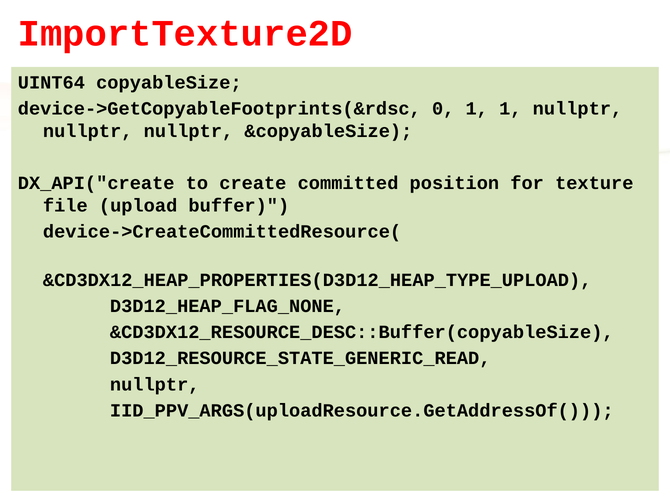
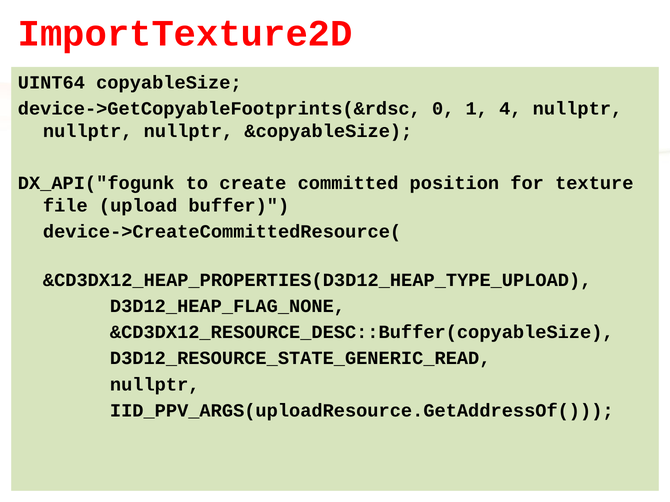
1 1: 1 -> 4 (510, 109)
DX_API("create: DX_API("create -> DX_API("fogunk (96, 183)
